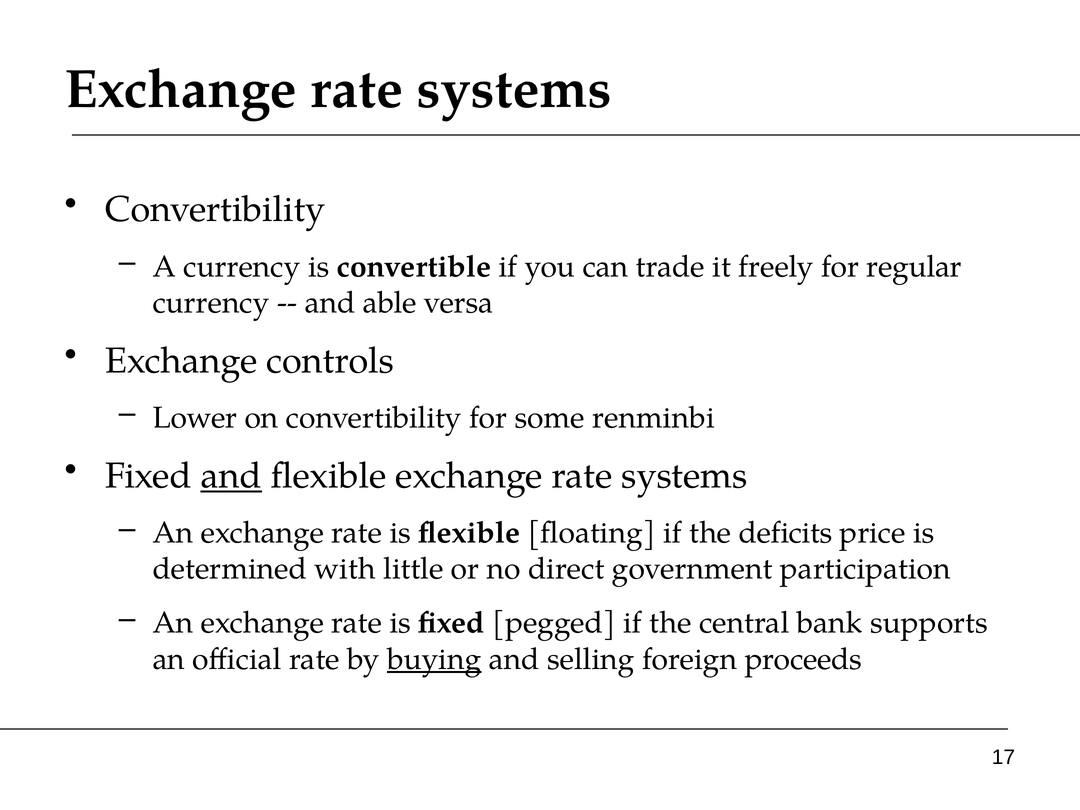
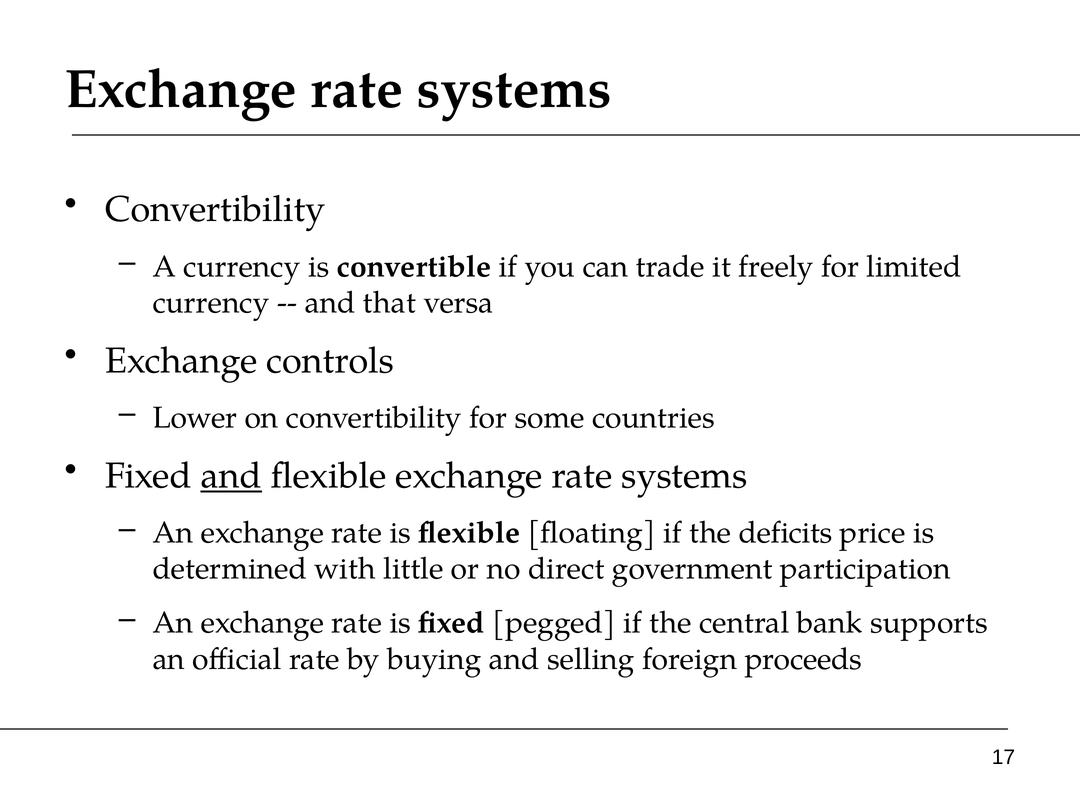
regular: regular -> limited (914, 267)
able: able -> that (389, 303)
renminbi: renminbi -> countries (653, 418)
buying underline: present -> none (434, 659)
